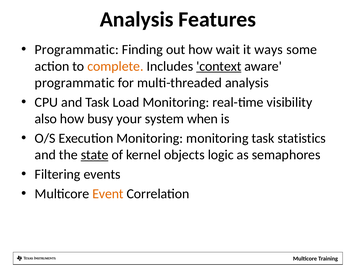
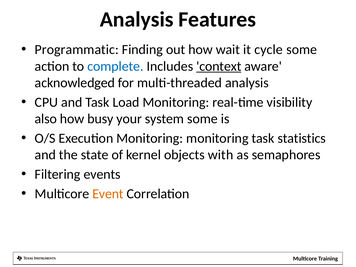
ways: ways -> cycle (269, 50)
complete colour: orange -> blue (115, 66)
programmatic: programmatic -> acknowledged (75, 83)
system when: when -> some (202, 119)
state underline: present -> none (95, 155)
logic: logic -> with (221, 155)
